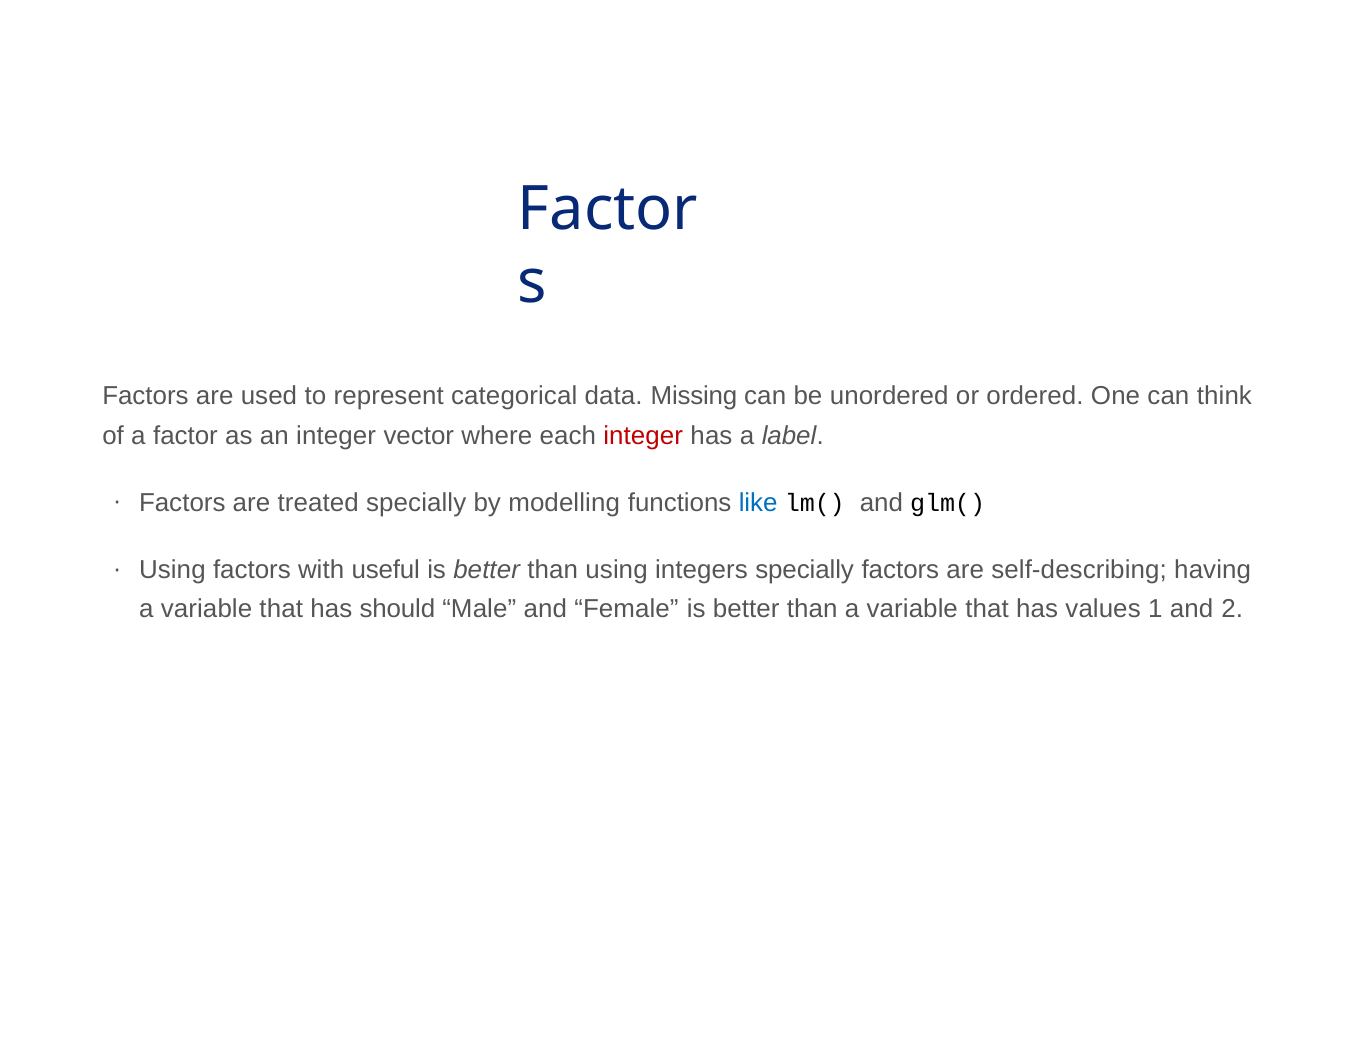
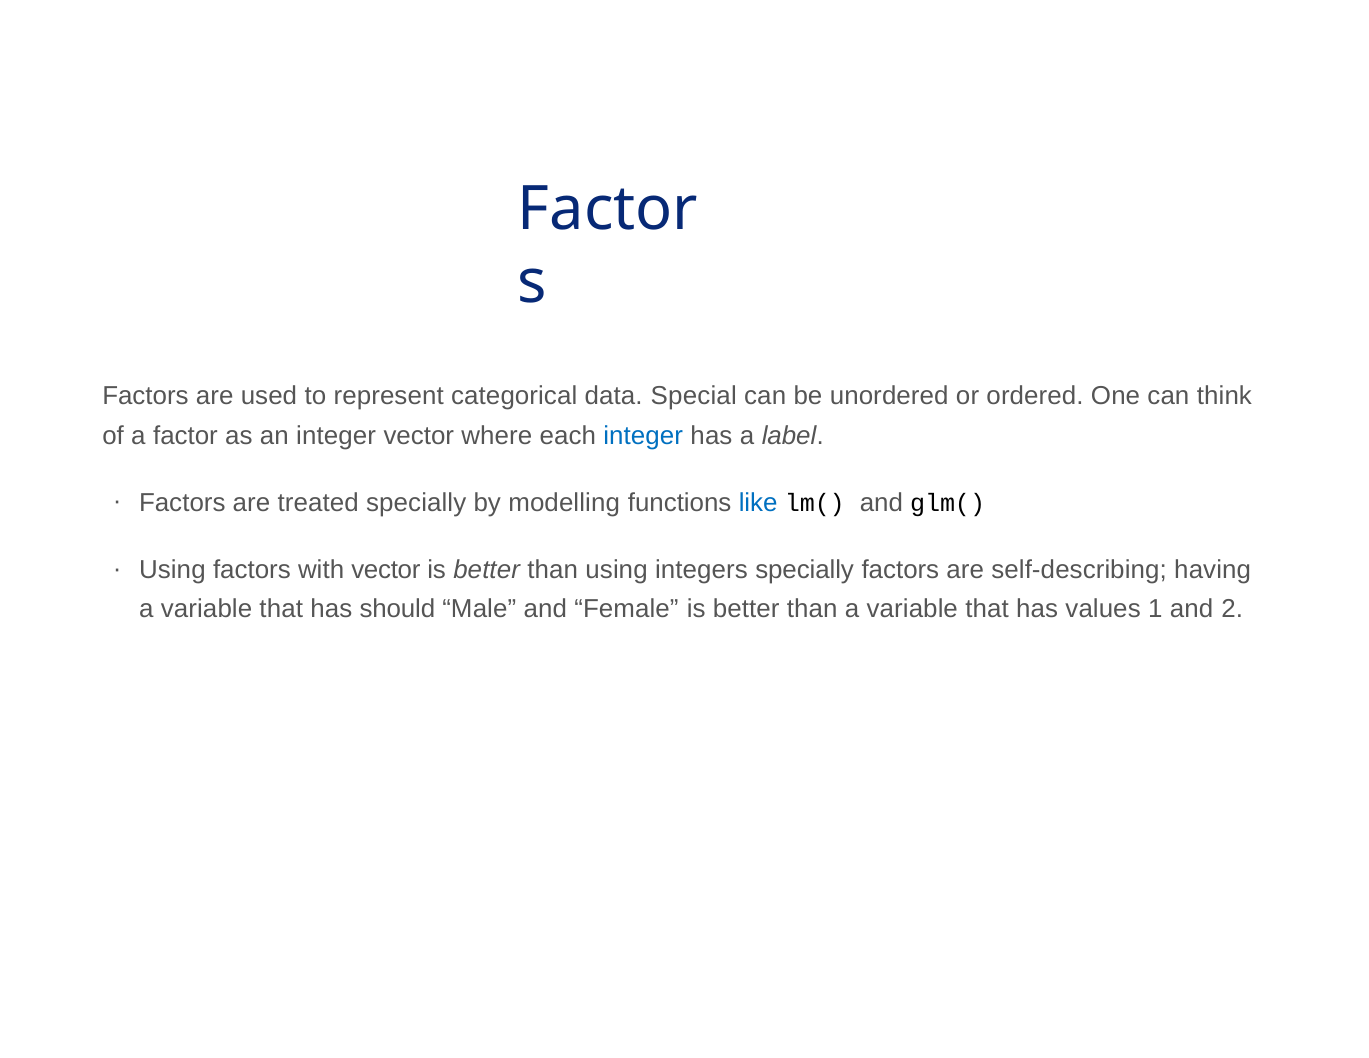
Missing: Missing -> Special (694, 396)
integer colour: red -> blue (643, 436)
with useful: useful -> vector (386, 570)
